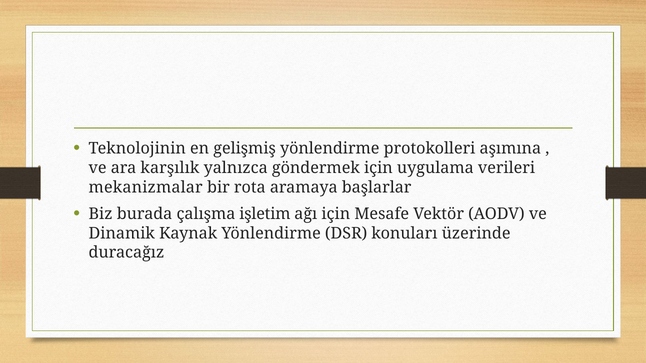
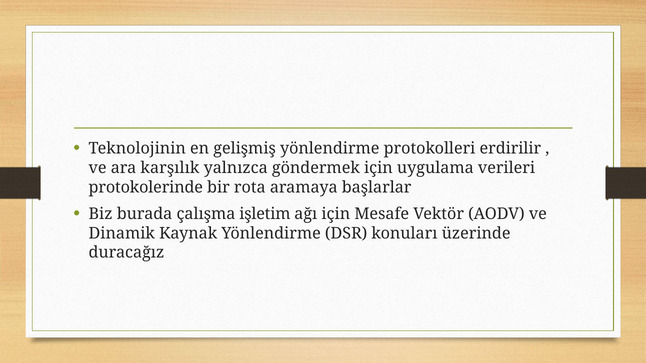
aşımına: aşımına -> erdirilir (510, 149)
mekanizmalar: mekanizmalar -> protokolerinde (146, 187)
